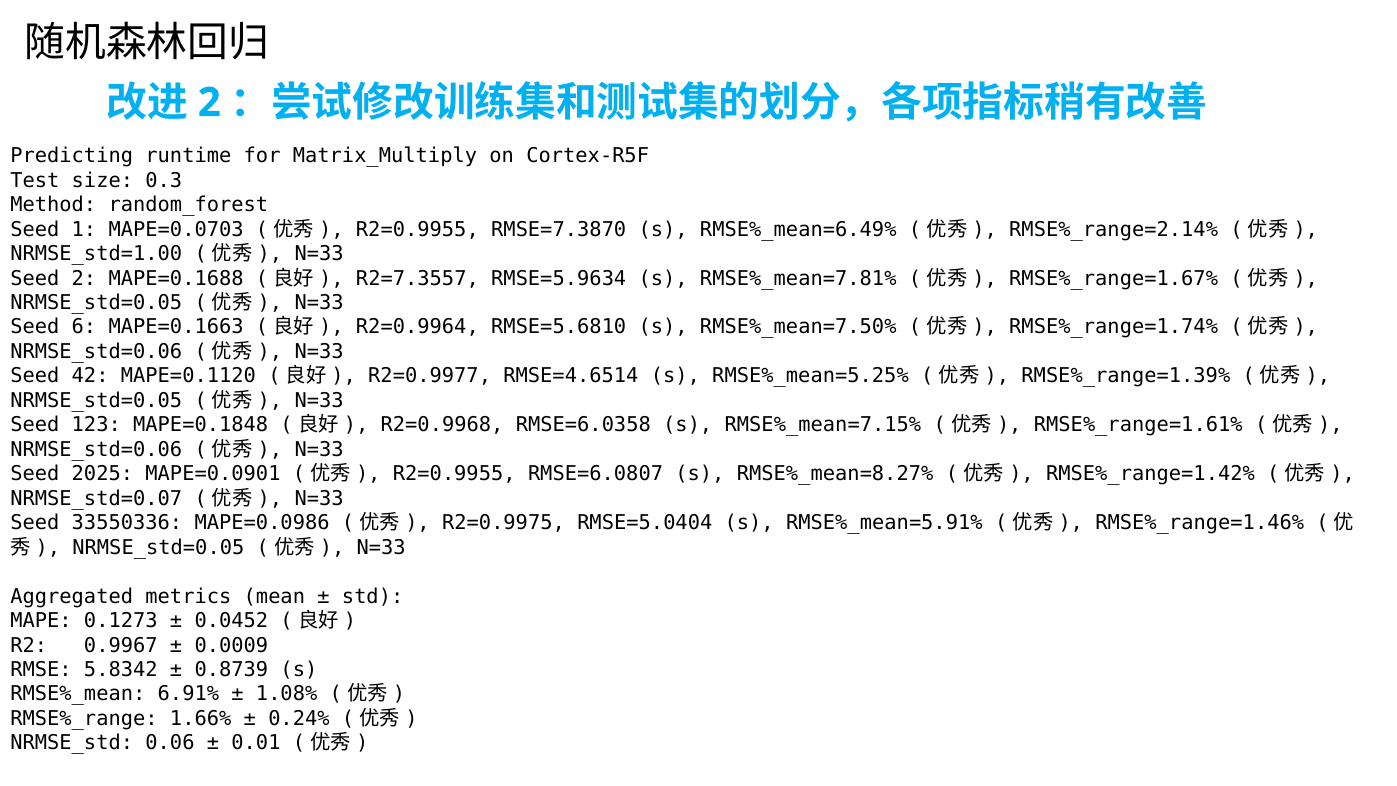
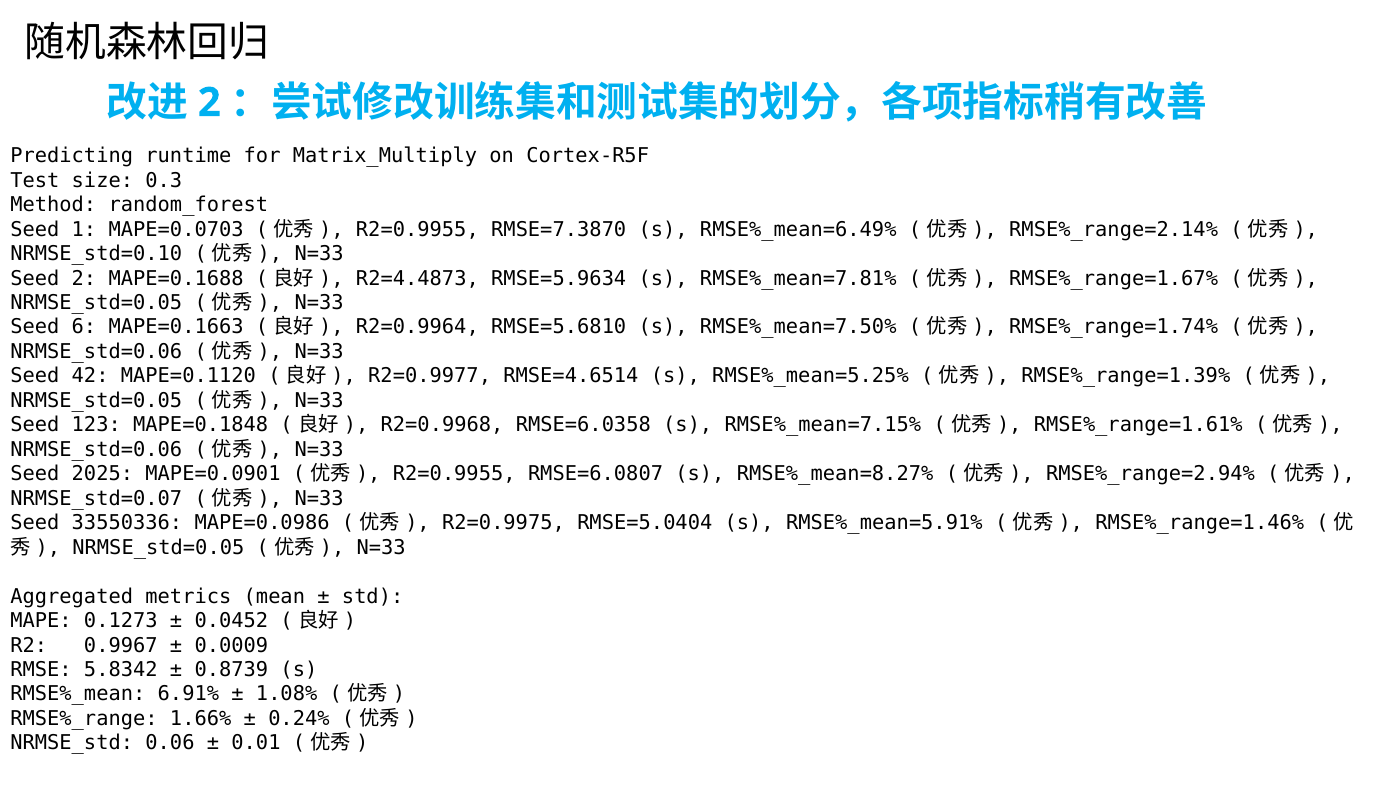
NRMSE_std=1.00: NRMSE_std=1.00 -> NRMSE_std=0.10 (96, 254)
R2=7.3557: R2=7.3557 -> R2=4.4873 (417, 278)
RMSE%_range=1.42%: RMSE%_range=1.42% -> RMSE%_range=2.94% (1150, 474)
